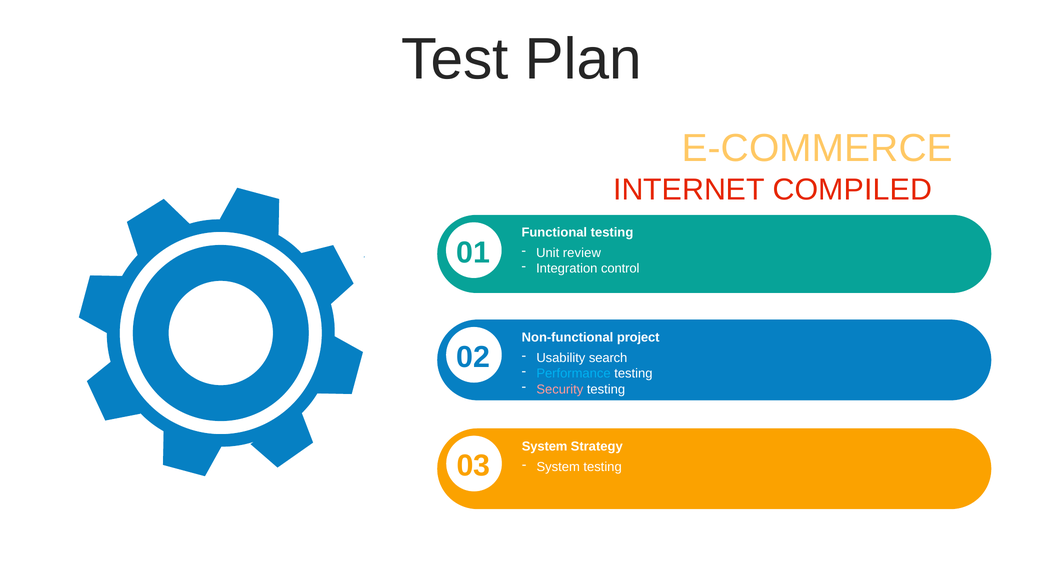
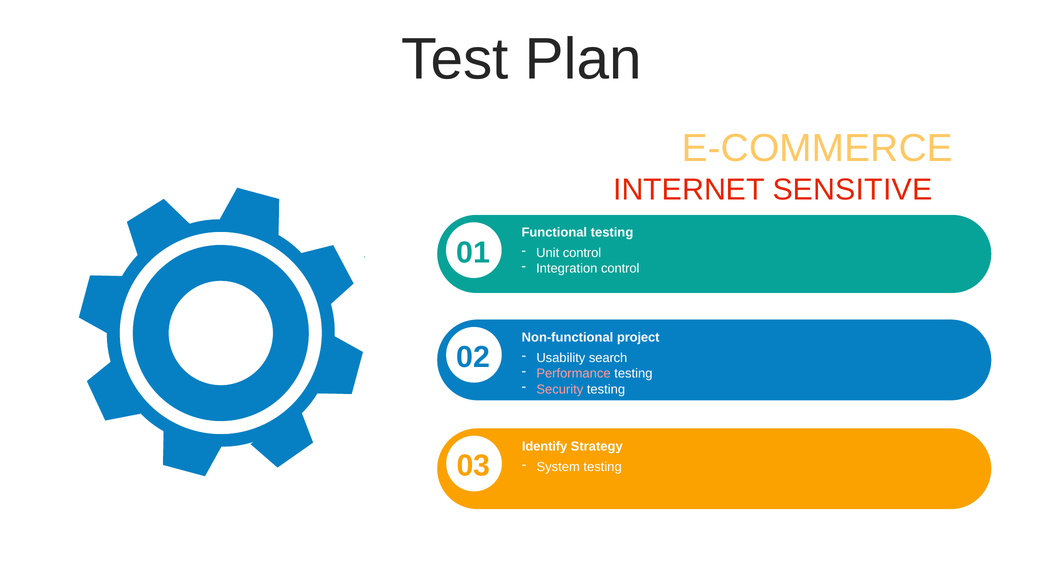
COMPILED: COMPILED -> SENSITIVE (852, 190)
Unit review: review -> control (582, 253)
Performance colour: light blue -> pink (574, 373)
System: System -> Identify (545, 446)
